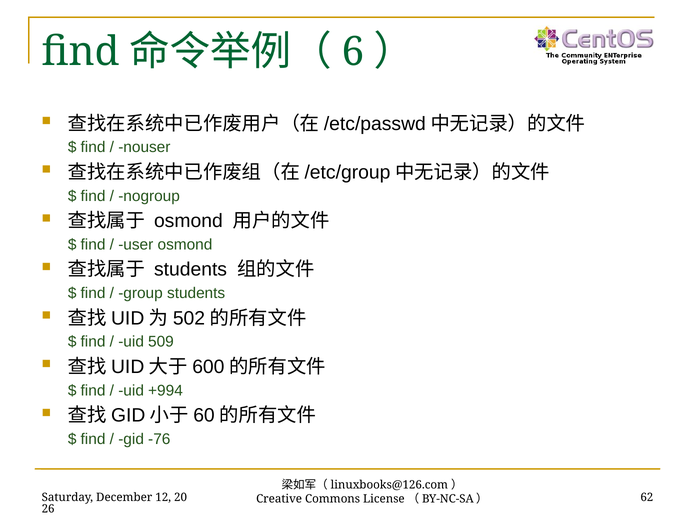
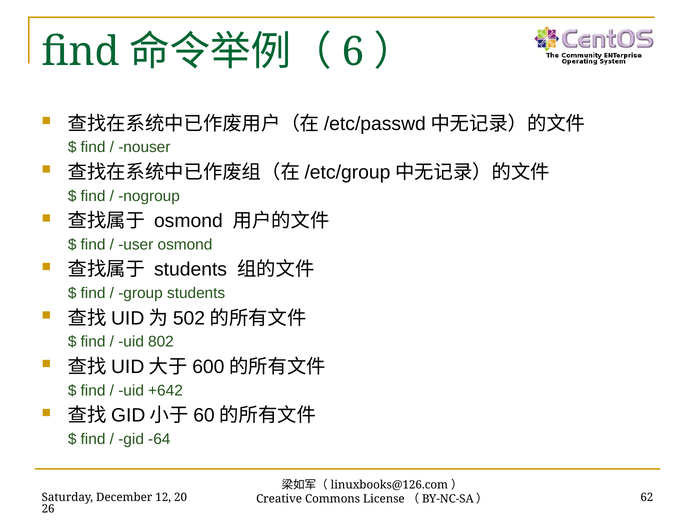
509: 509 -> 802 (161, 342)
+994: +994 -> +642 (165, 391)
-76: -76 -> -64 (159, 439)
